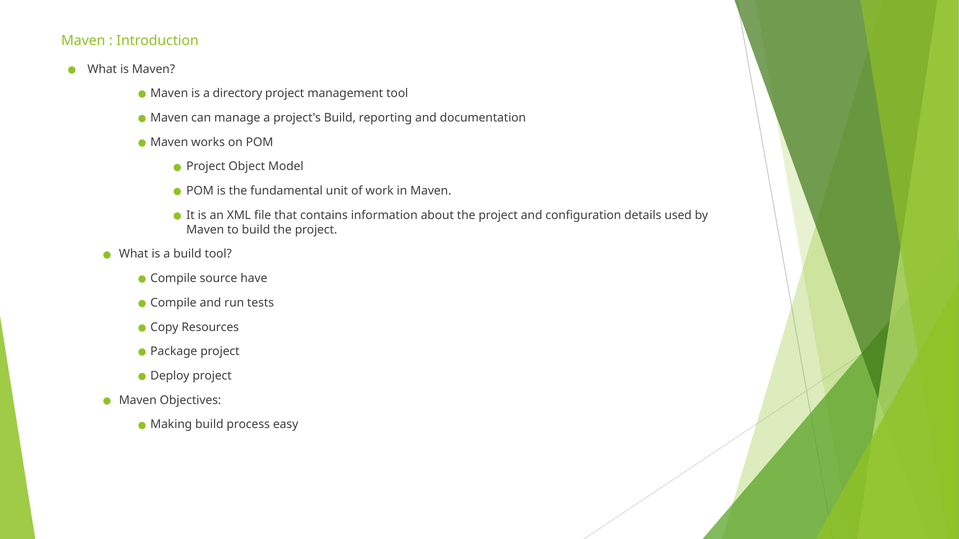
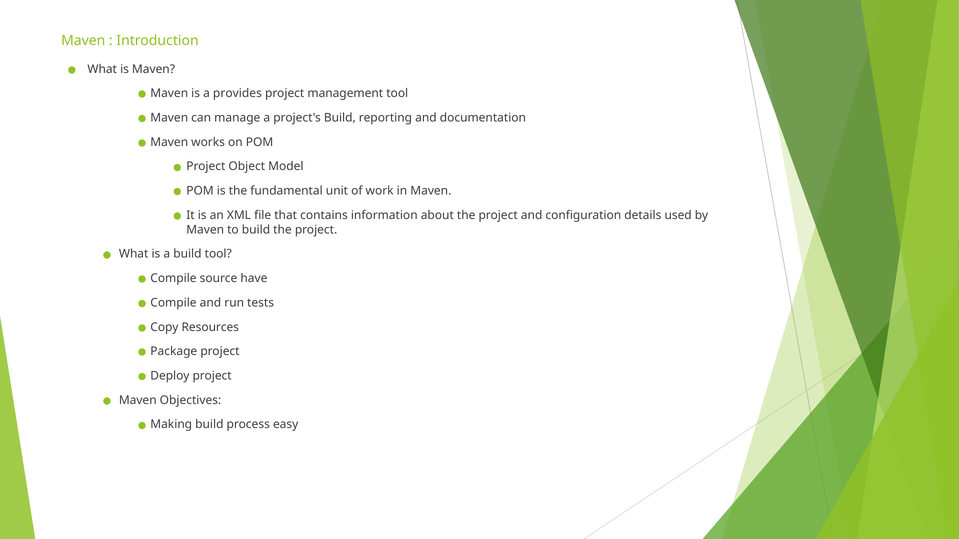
directory: directory -> provides (237, 94)
